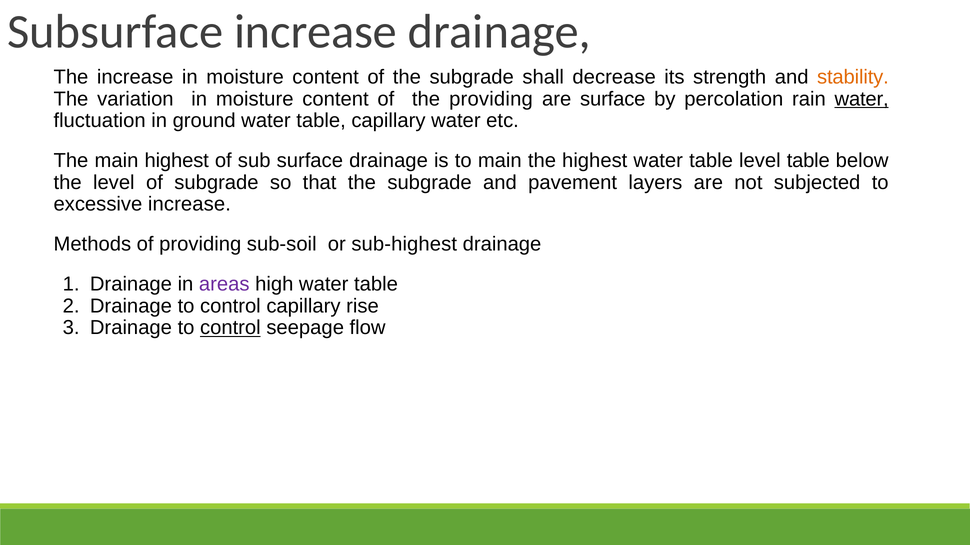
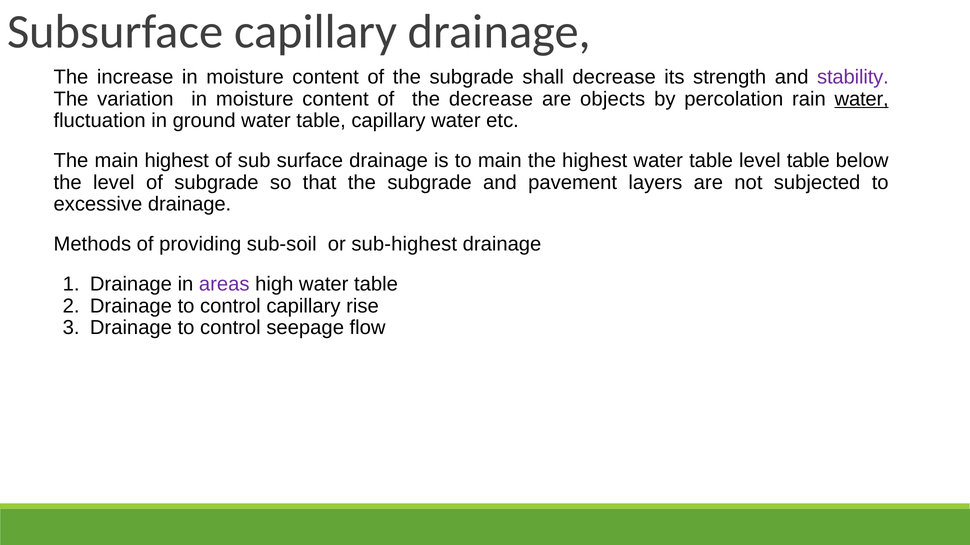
Subsurface increase: increase -> capillary (316, 32)
stability colour: orange -> purple (853, 77)
the providing: providing -> decrease (491, 99)
are surface: surface -> objects (613, 99)
excessive increase: increase -> drainage (190, 205)
control underline: present -> none (230, 328)
